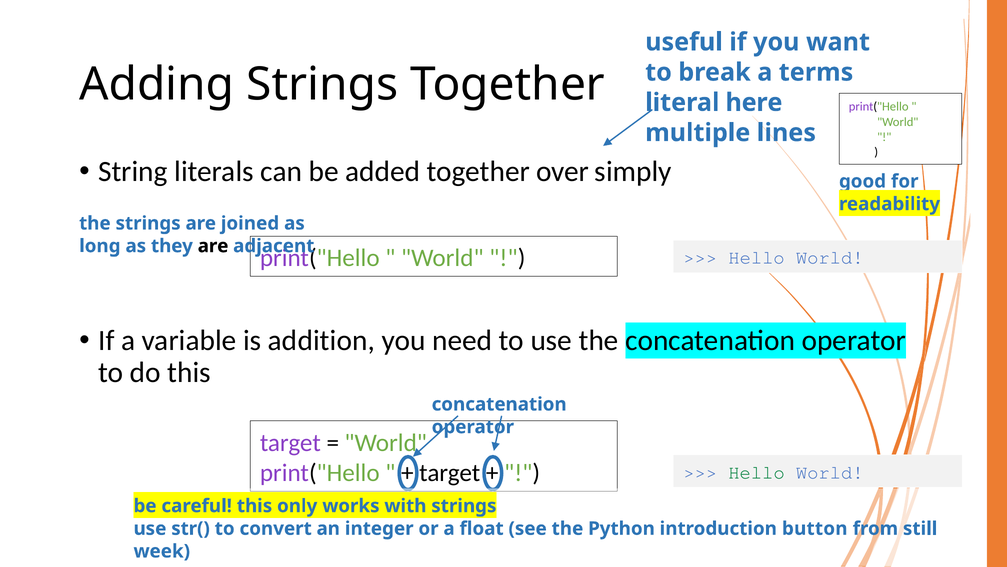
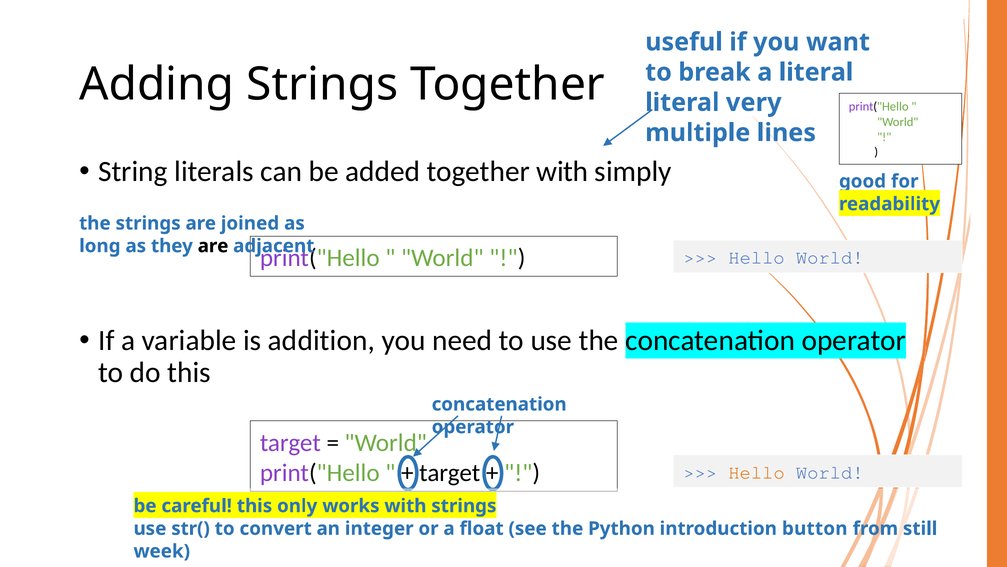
a terms: terms -> literal (816, 72)
here: here -> very (754, 102)
together over: over -> with (562, 171)
Hello colour: green -> orange (757, 472)
